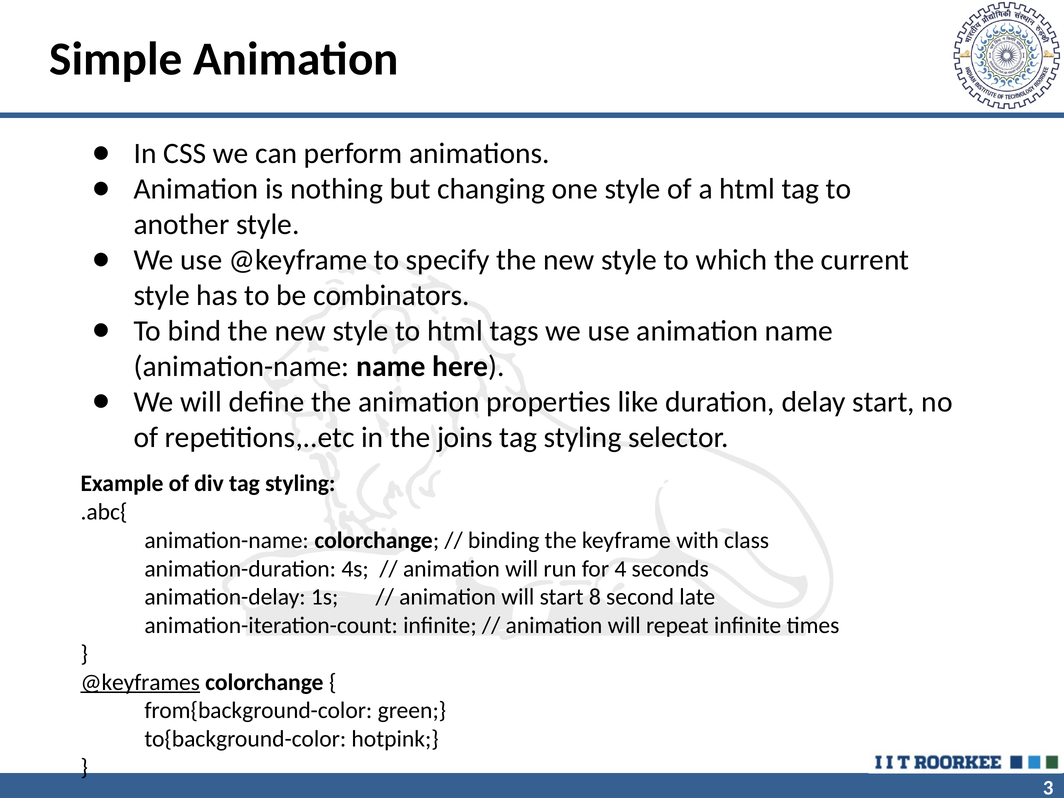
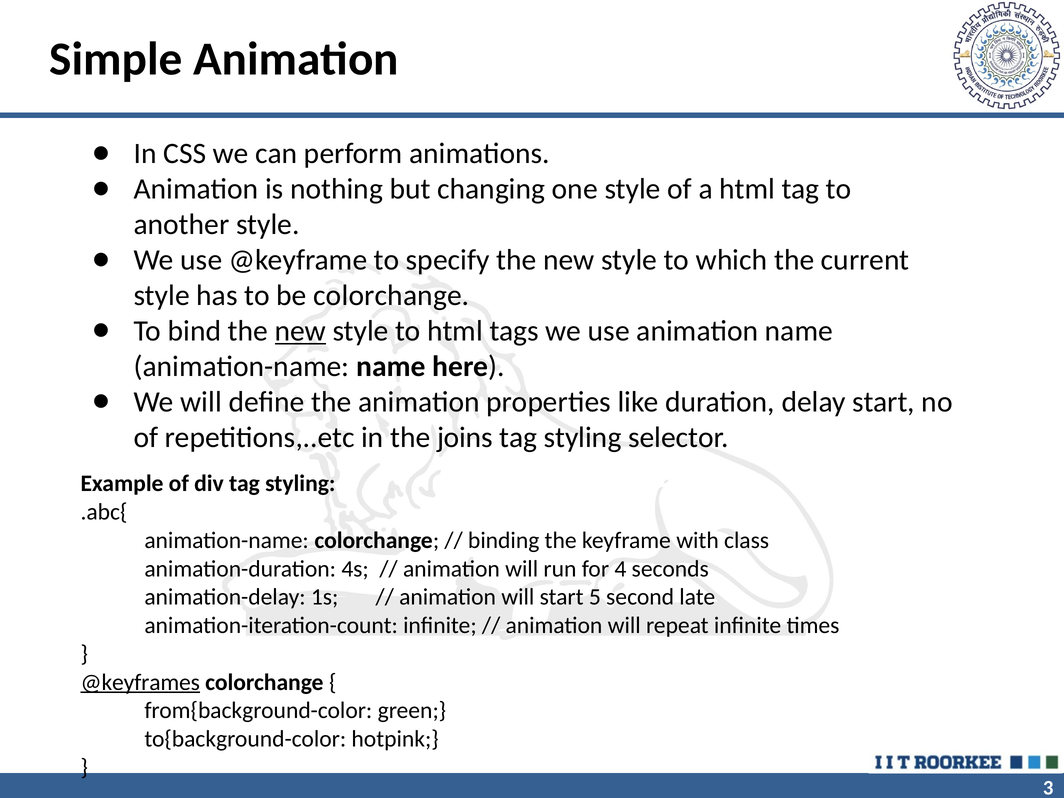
be combinators: combinators -> colorchange (391, 295)
new underline: none -> present (300, 331)
8: 8 -> 5 (595, 597)
